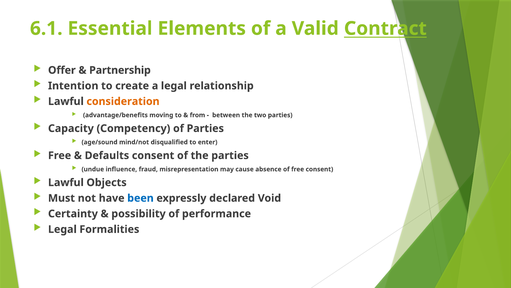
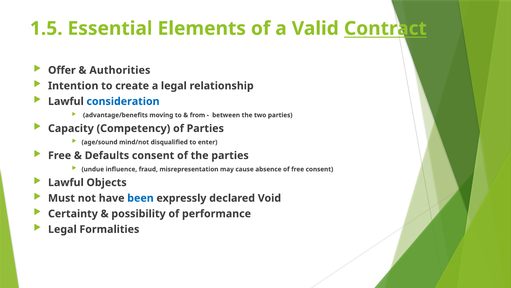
6.1: 6.1 -> 1.5 (46, 28)
Partnership: Partnership -> Authorities (120, 70)
consideration colour: orange -> blue (123, 101)
